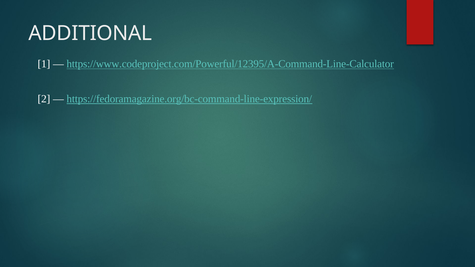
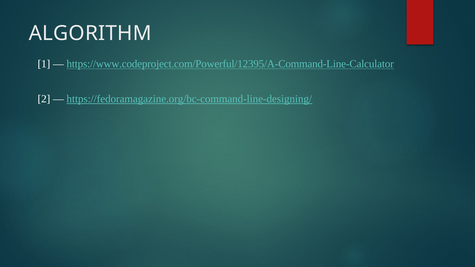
ADDITIONAL: ADDITIONAL -> ALGORITHM (90, 33)
https://fedoramagazine.org/bc-command-line-expression/: https://fedoramagazine.org/bc-command-line-expression/ -> https://fedoramagazine.org/bc-command-line-designing/ (189, 99)
